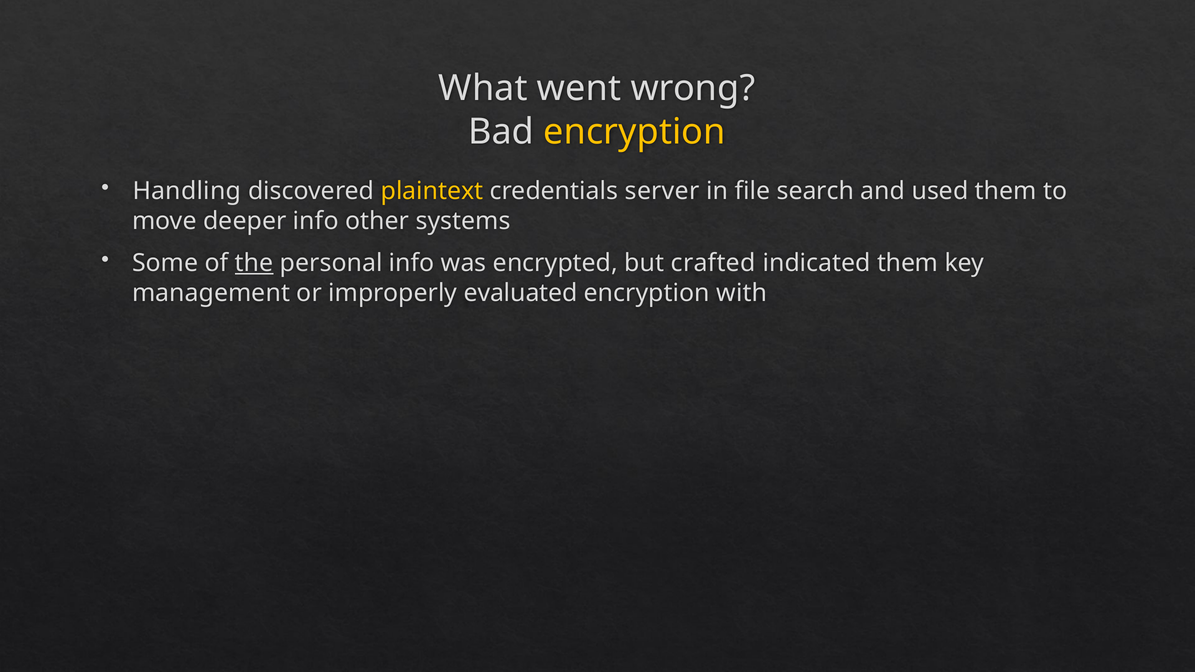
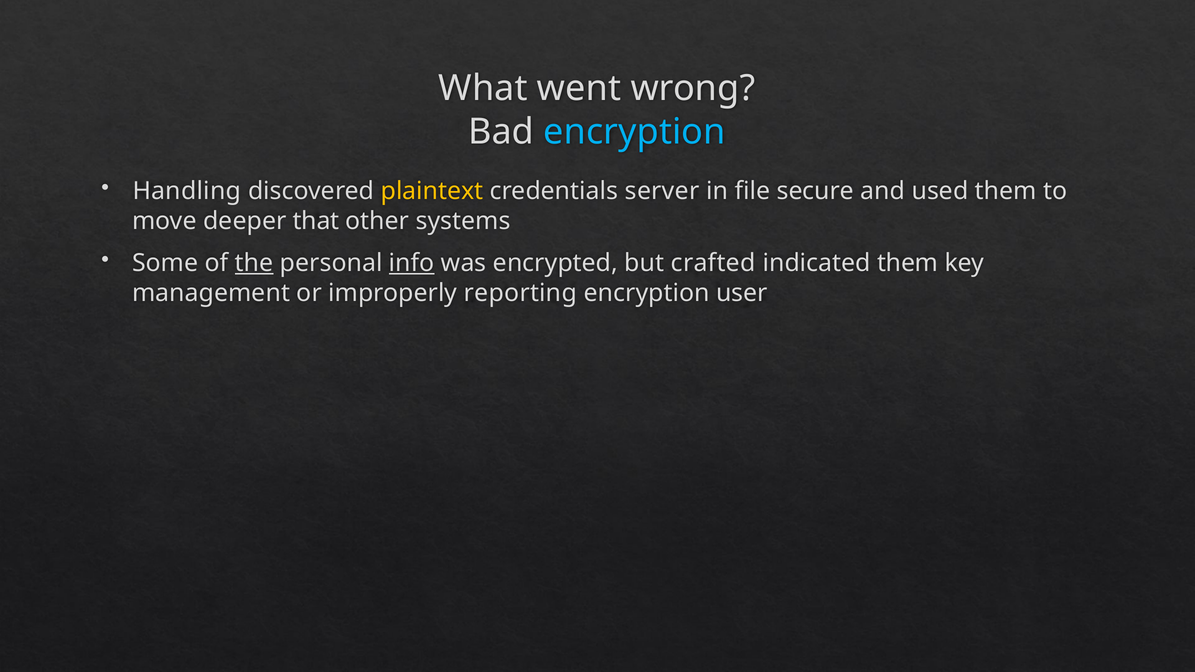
encryption colour: yellow -> light blue (634, 132)
search: search -> secure (815, 191)
deeper info: info -> that (316, 221)
info underline: none -> present (412, 263)
evaluated: evaluated -> reporting (520, 293)
with: with -> user (742, 293)
